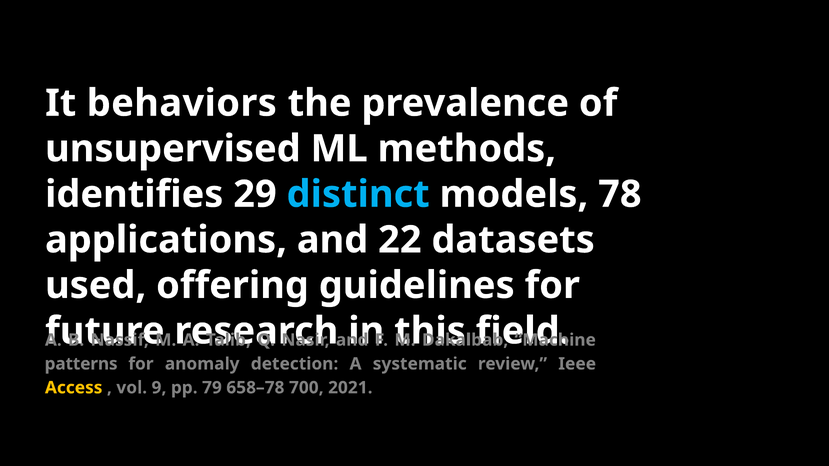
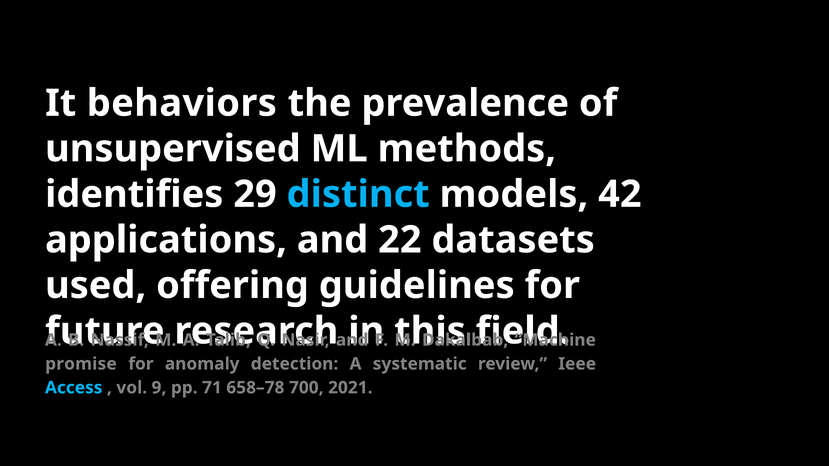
78: 78 -> 42 (620, 194)
patterns: patterns -> promise (81, 364)
Access colour: yellow -> light blue (74, 388)
79: 79 -> 71 (212, 388)
